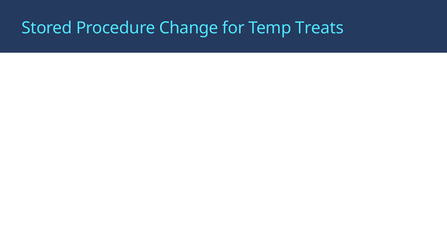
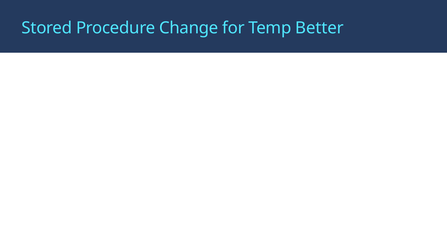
Treats: Treats -> Better (319, 28)
